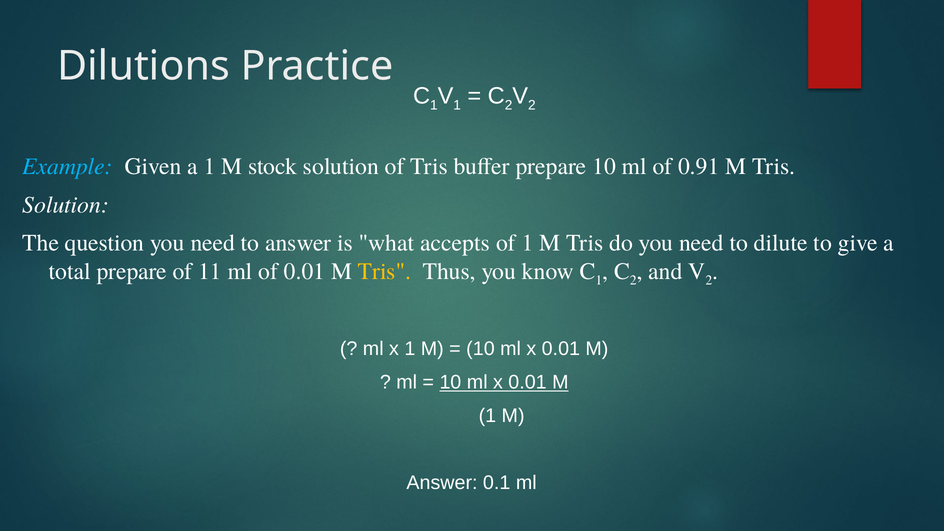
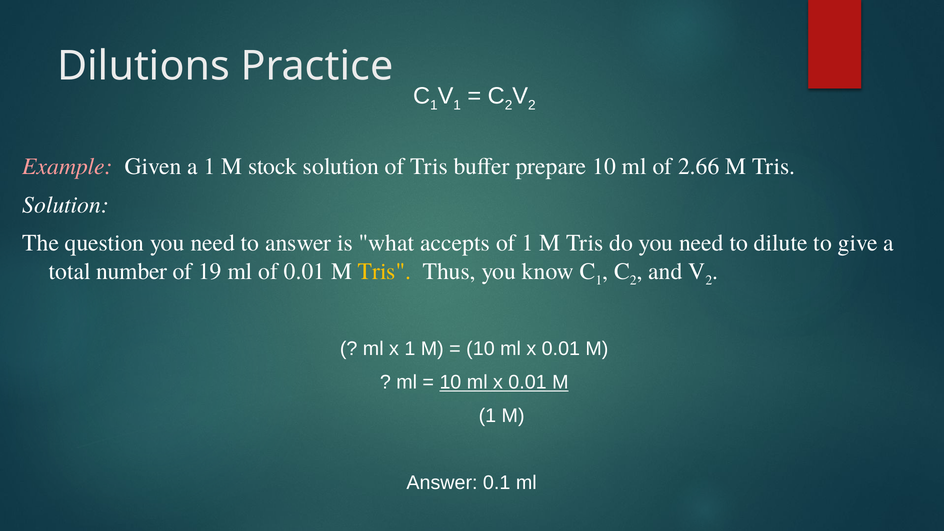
Example colour: light blue -> pink (68, 167)
0.91: 0.91 -> 2.66 (699, 167)
total prepare: prepare -> number (132, 271)
11: 11 -> 19 (210, 271)
